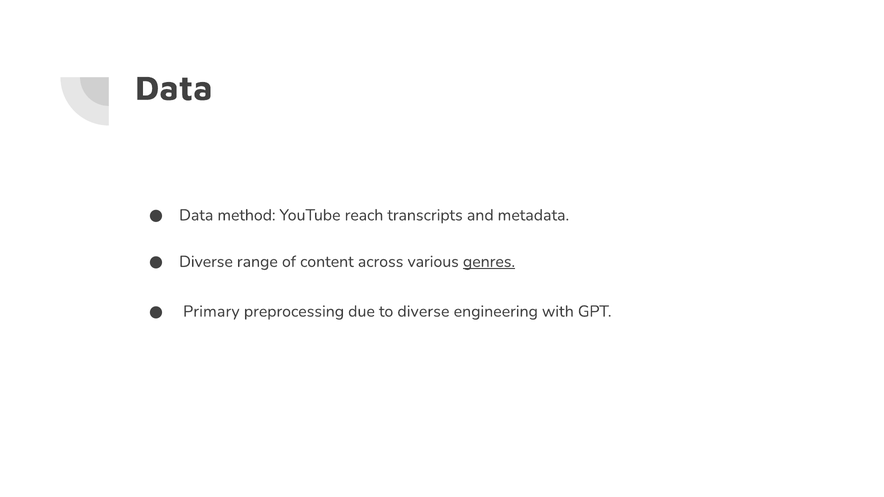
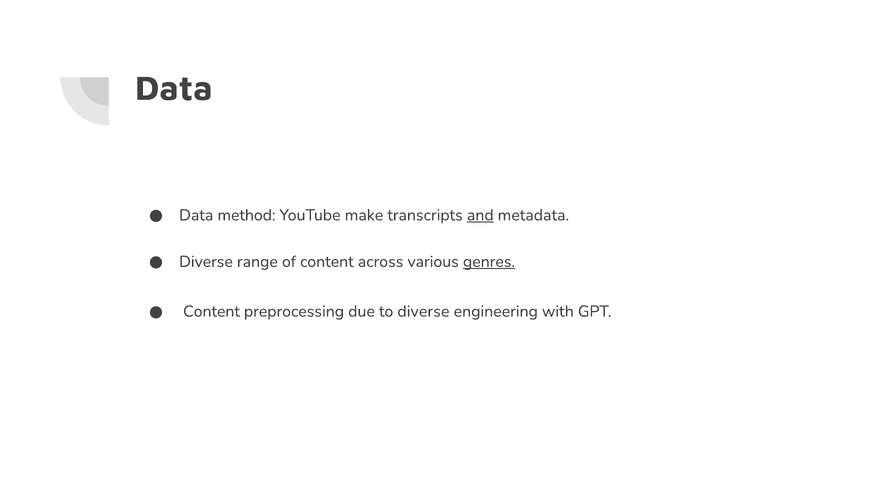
reach: reach -> make (364, 215)
and underline: none -> present (480, 215)
Primary: Primary -> Content (211, 312)
